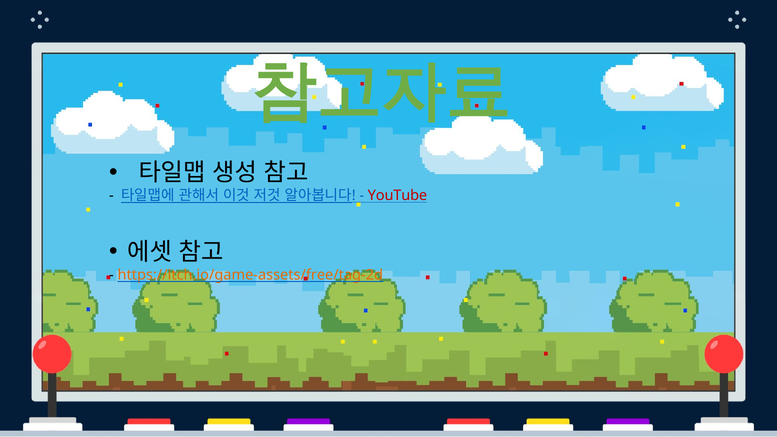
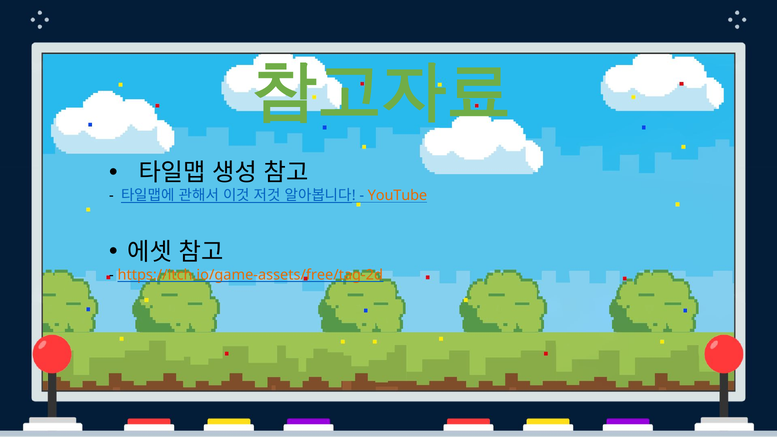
YouTube colour: red -> orange (397, 196)
